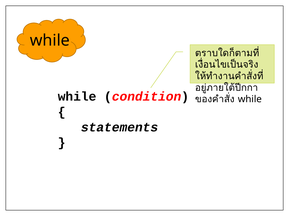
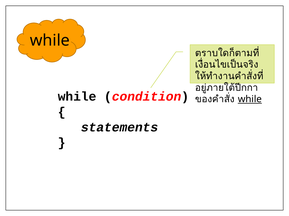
while underline: none -> present (250, 100)
